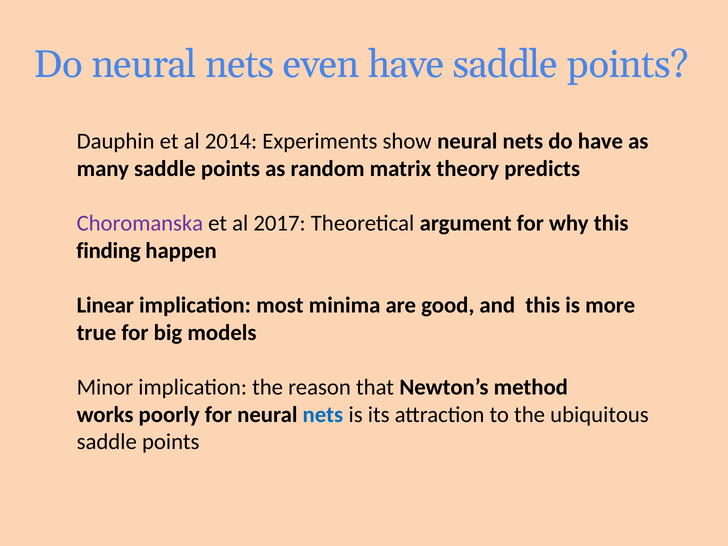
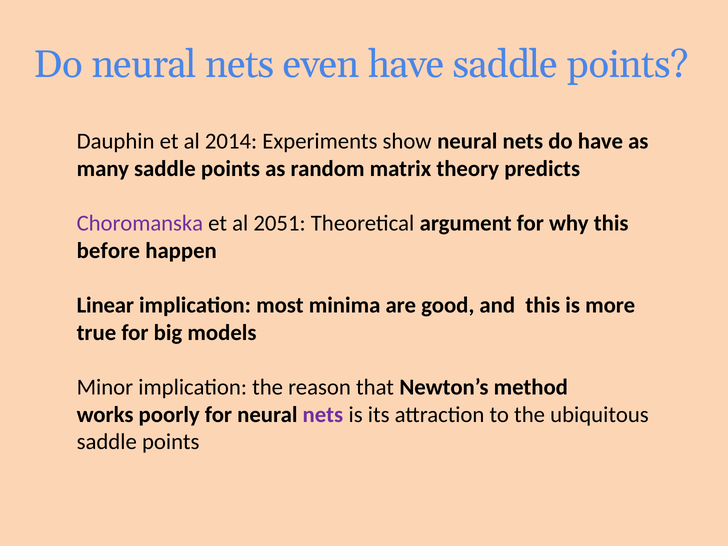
2017: 2017 -> 2051 (280, 223)
finding: finding -> before (108, 251)
nets colour: blue -> purple (323, 415)
